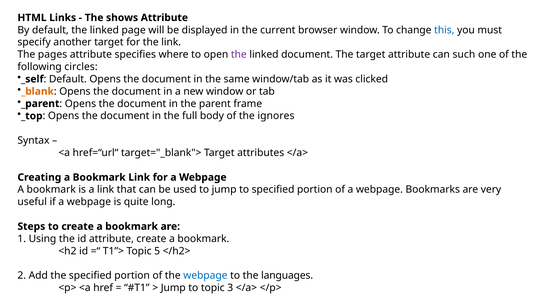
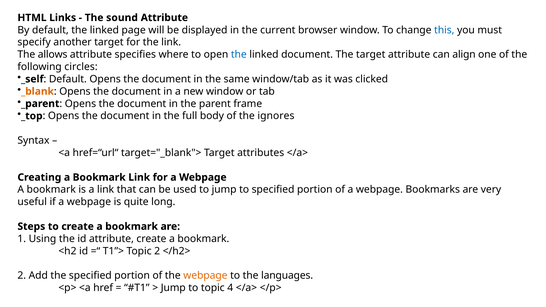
shows: shows -> sound (122, 18)
pages: pages -> allows (53, 55)
the colour: purple -> blue (239, 55)
such: such -> align (464, 55)
Topic 5: 5 -> 2 (157, 251)
webpage colour: blue -> orange (205, 276)
3: 3 -> 4 (230, 288)
